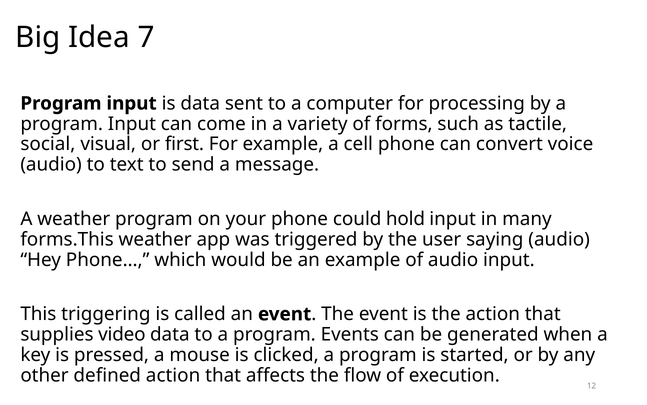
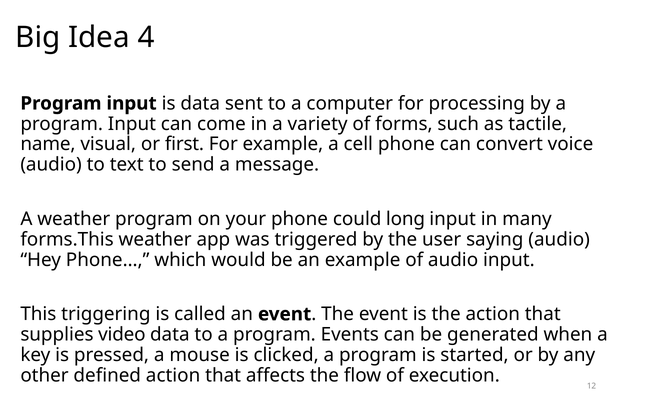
7: 7 -> 4 (146, 37)
social: social -> name (48, 144)
hold: hold -> long (405, 219)
